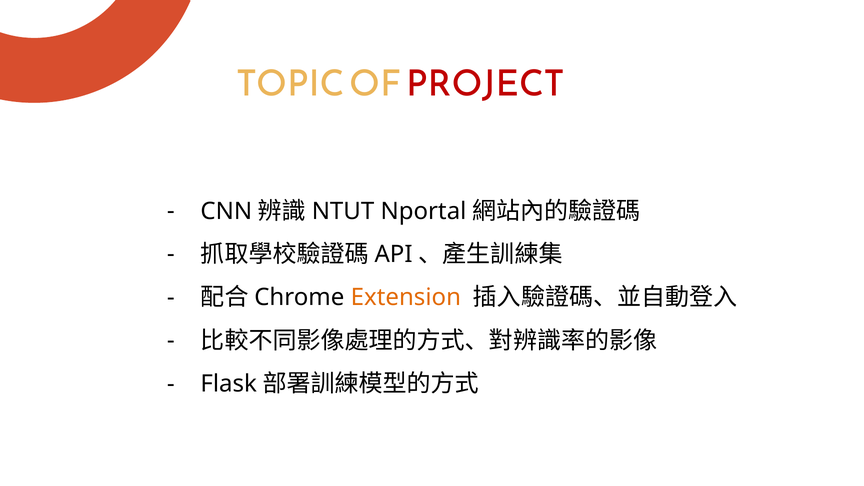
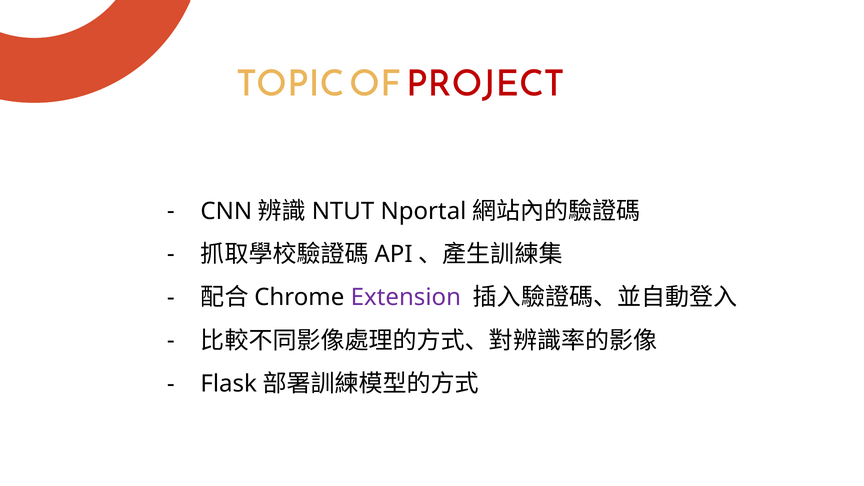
Extension colour: orange -> purple (406, 298)
